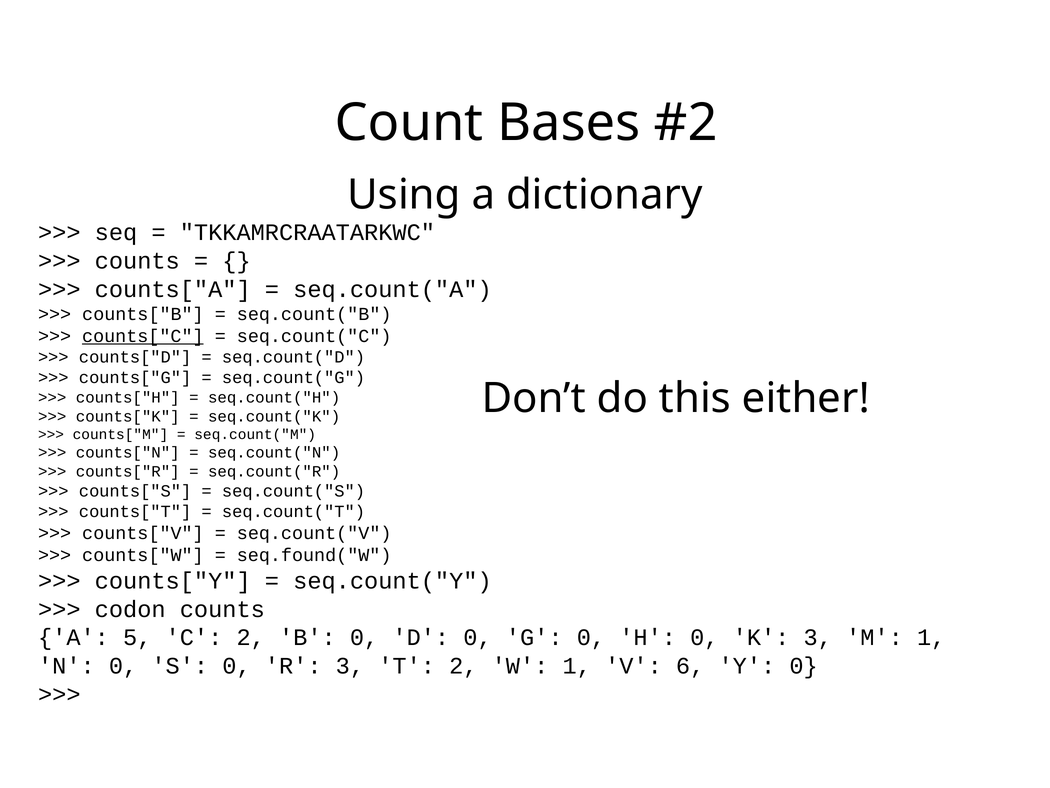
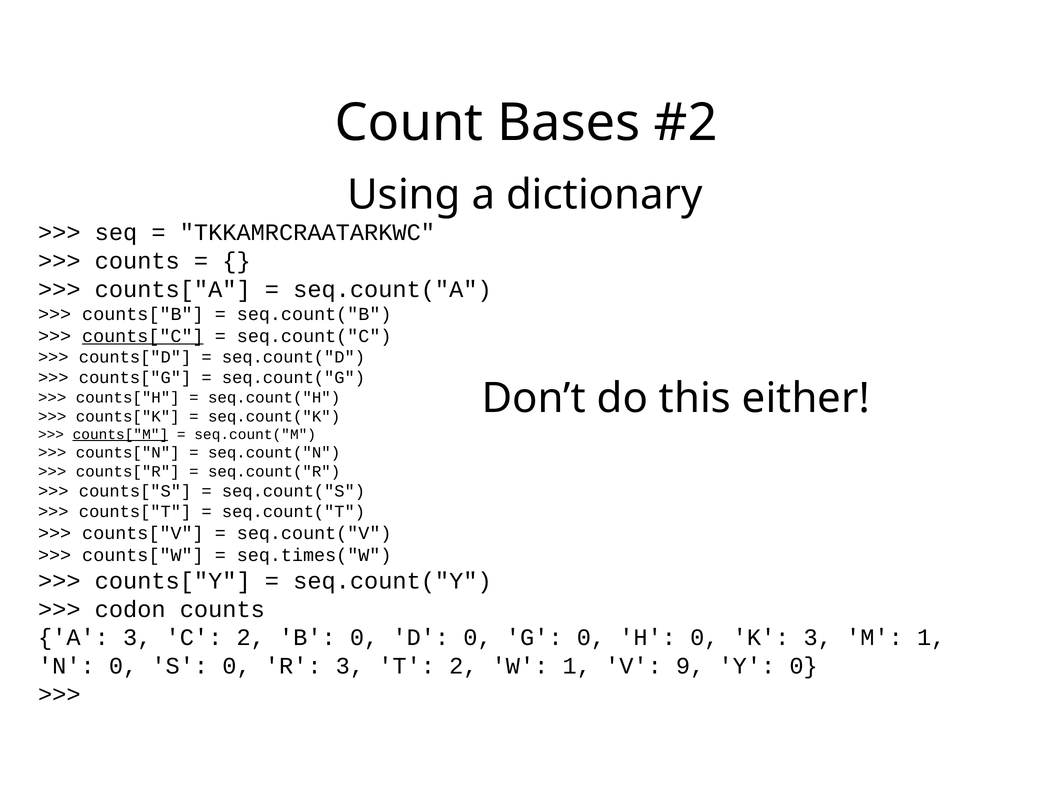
counts["M underline: none -> present (120, 434)
seq.found("W: seq.found("W -> seq.times("W (314, 555)
A 5: 5 -> 3 (137, 637)
6: 6 -> 9 (690, 666)
